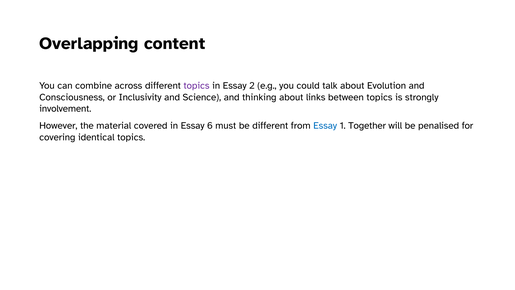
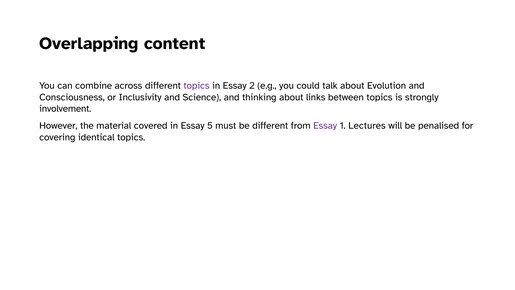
6: 6 -> 5 (210, 126)
Essay colour: blue -> purple (325, 126)
Together: Together -> Lectures (367, 126)
